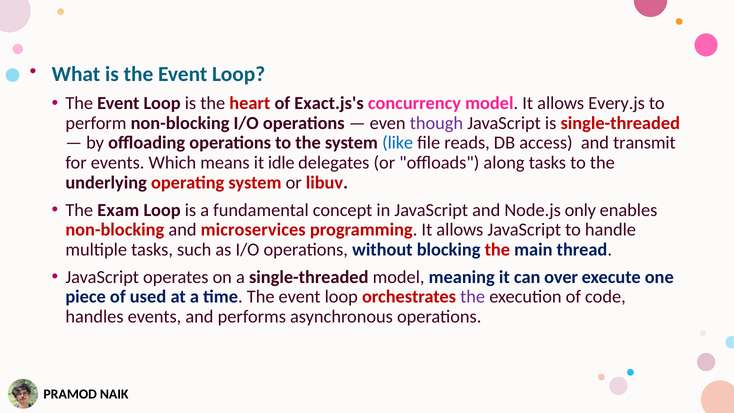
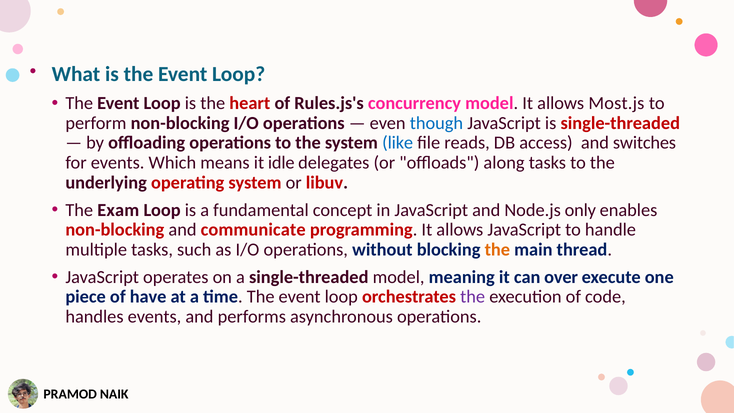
Exact.js's: Exact.js's -> Rules.js's (329, 103)
Every.js: Every.js -> Most.js (616, 103)
though colour: purple -> blue (436, 123)
transmit: transmit -> switches (645, 143)
microservices: microservices -> communicate (253, 230)
the colour: red -> orange (497, 250)
used: used -> have (148, 297)
